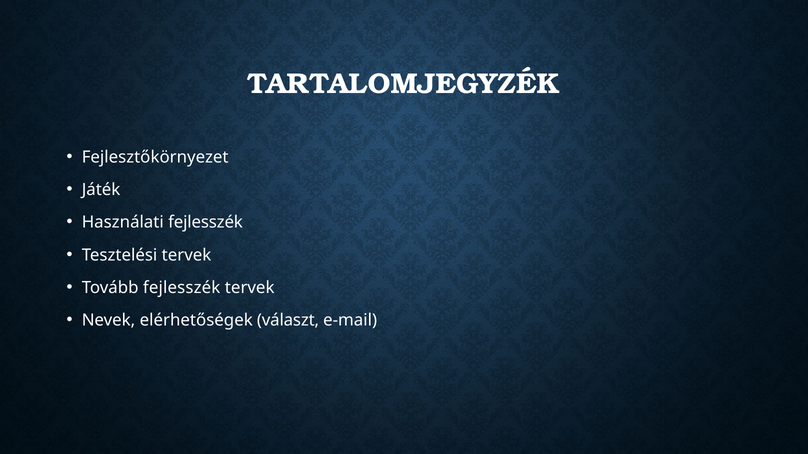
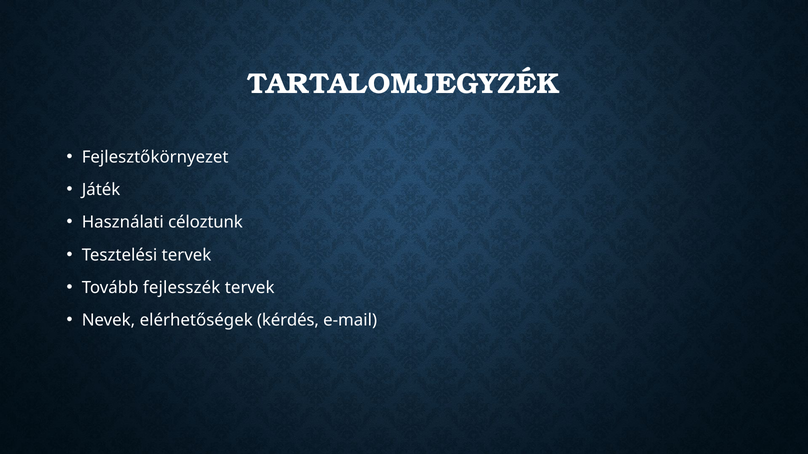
Használati fejlesszék: fejlesszék -> céloztunk (206, 223)
választ: választ -> kérdés (288, 321)
